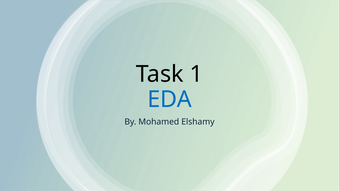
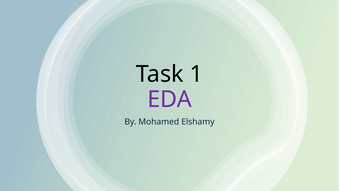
EDA colour: blue -> purple (170, 99)
